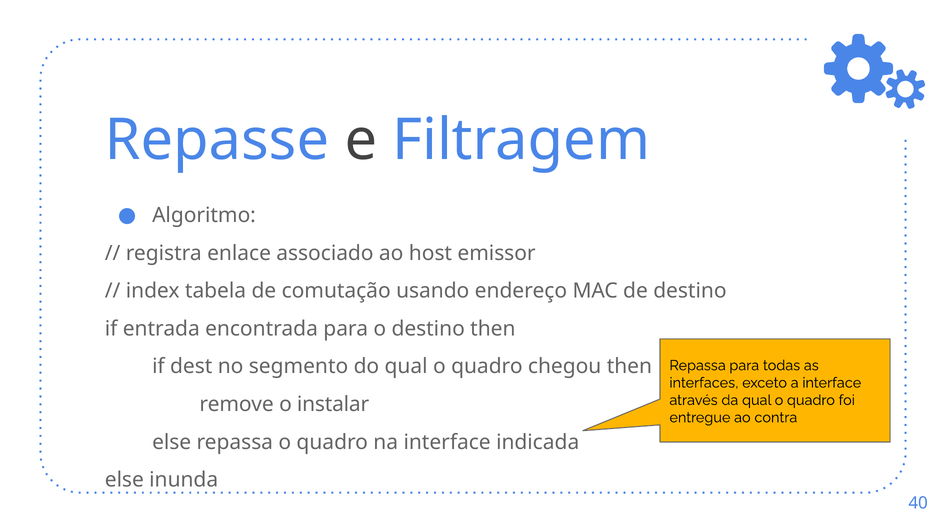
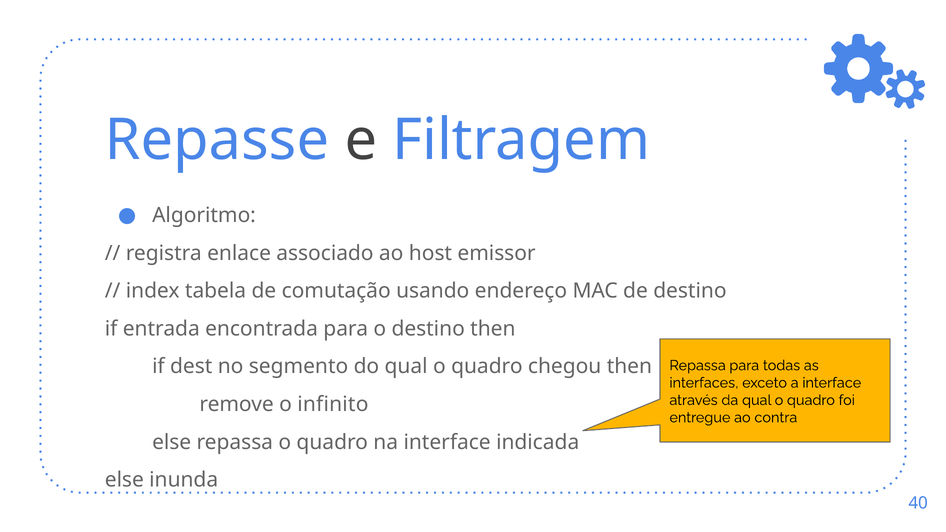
instalar: instalar -> infinito (333, 404)
